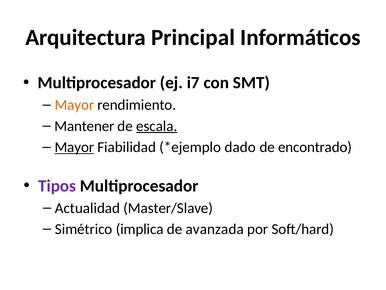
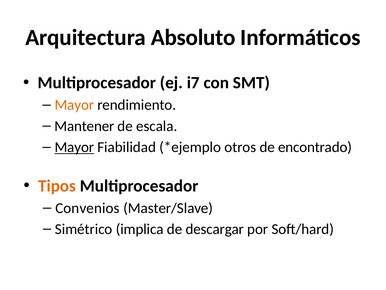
Principal: Principal -> Absoluto (193, 37)
escala underline: present -> none (157, 126)
dado: dado -> otros (240, 147)
Tipos colour: purple -> orange (57, 186)
Actualidad: Actualidad -> Convenios (87, 208)
avanzada: avanzada -> descargar (215, 229)
